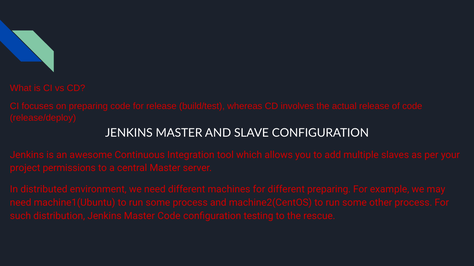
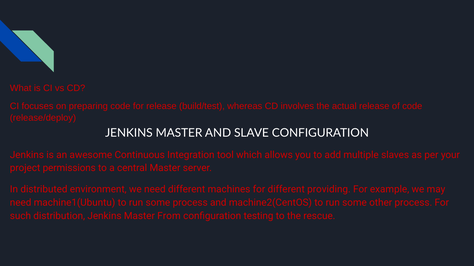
different preparing: preparing -> providing (329, 190)
Master Code: Code -> From (169, 216)
